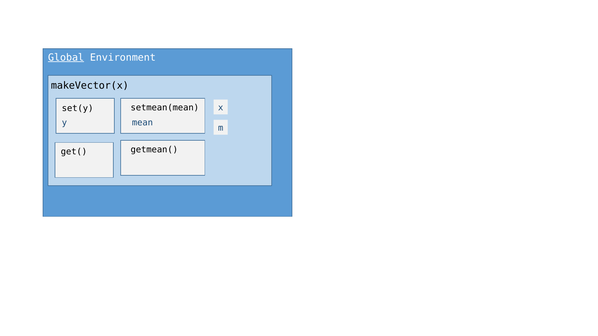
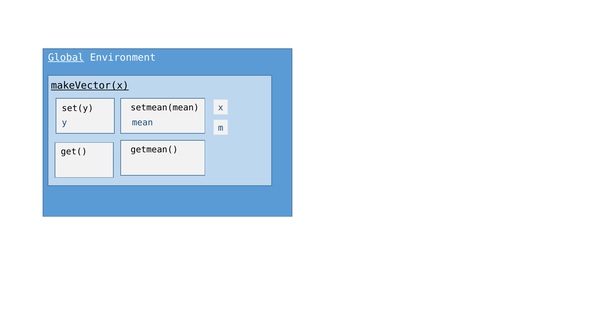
makeVector(x underline: none -> present (90, 86)
